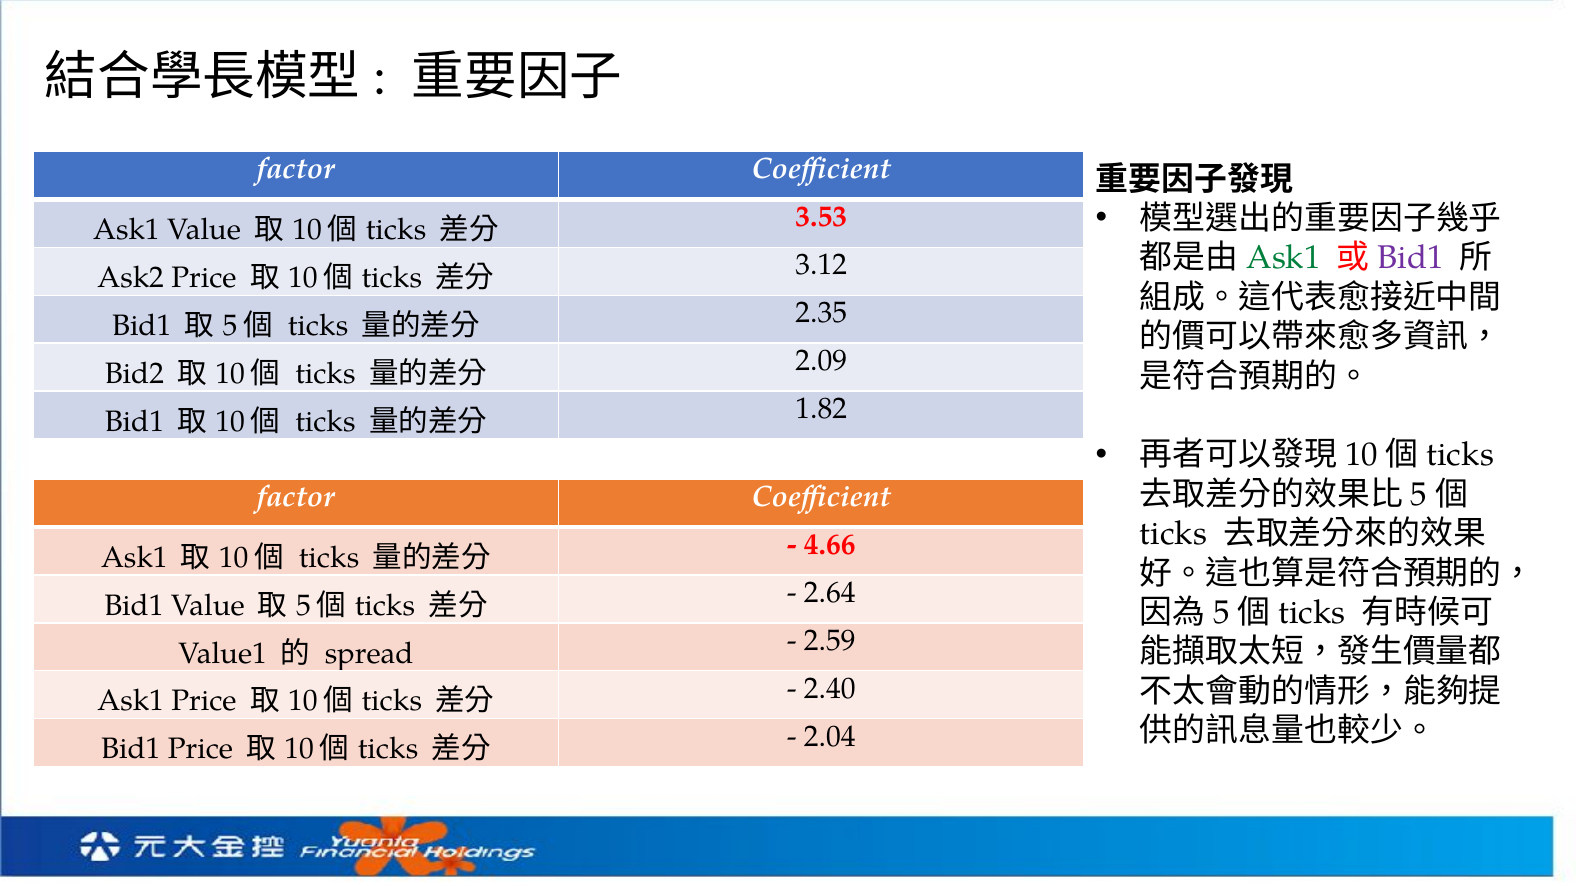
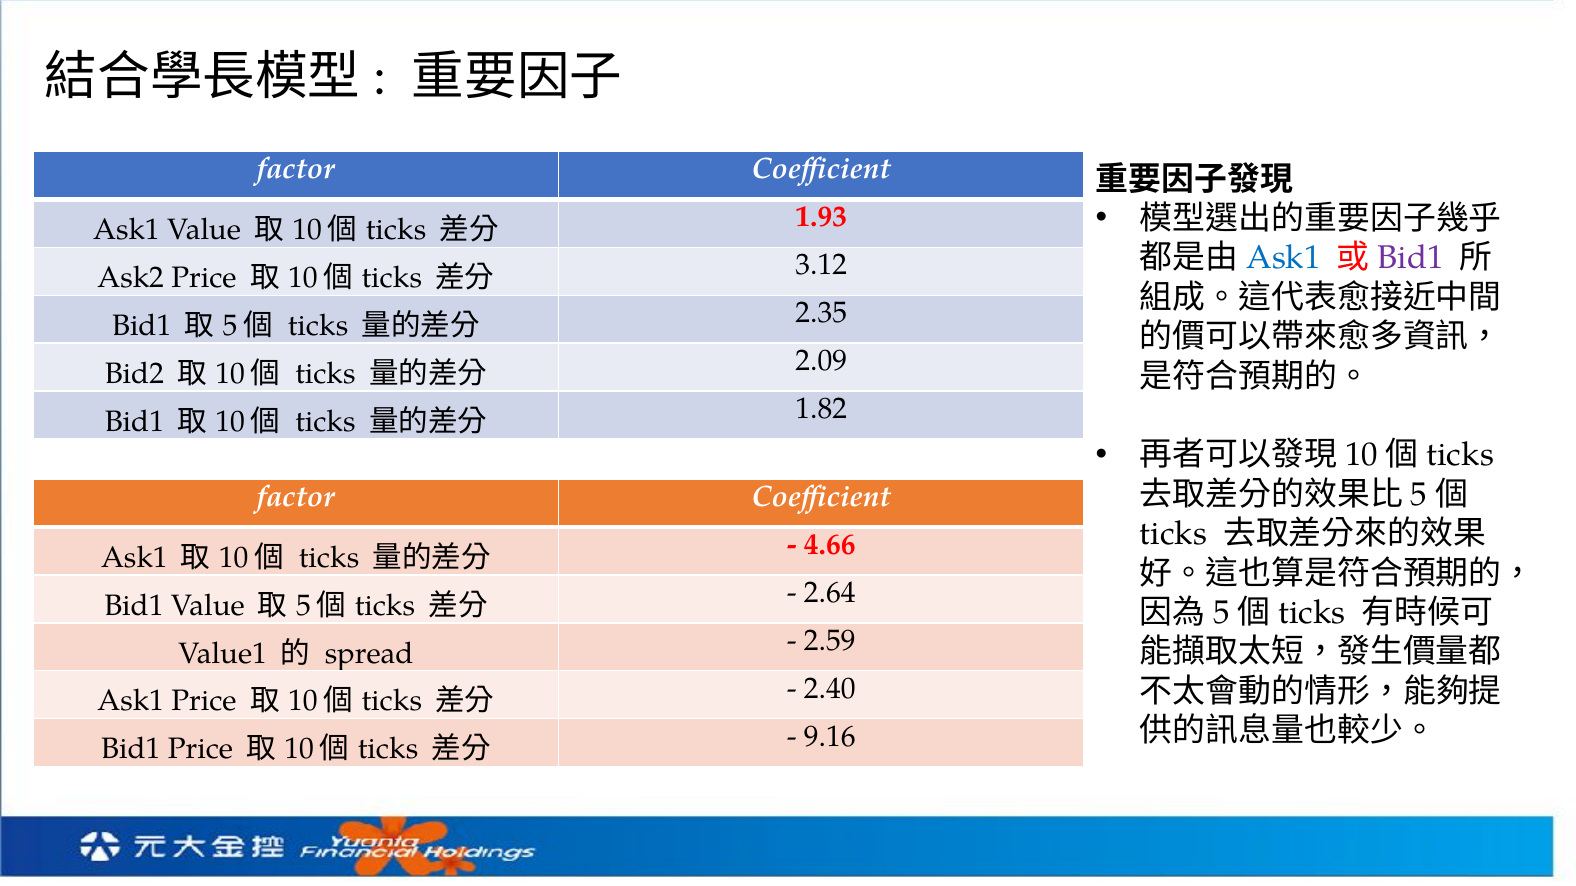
3.53: 3.53 -> 1.93 (821, 217)
Ask1 colour: green -> blue (1284, 258)
2.04: 2.04 -> 9.16 (830, 737)
